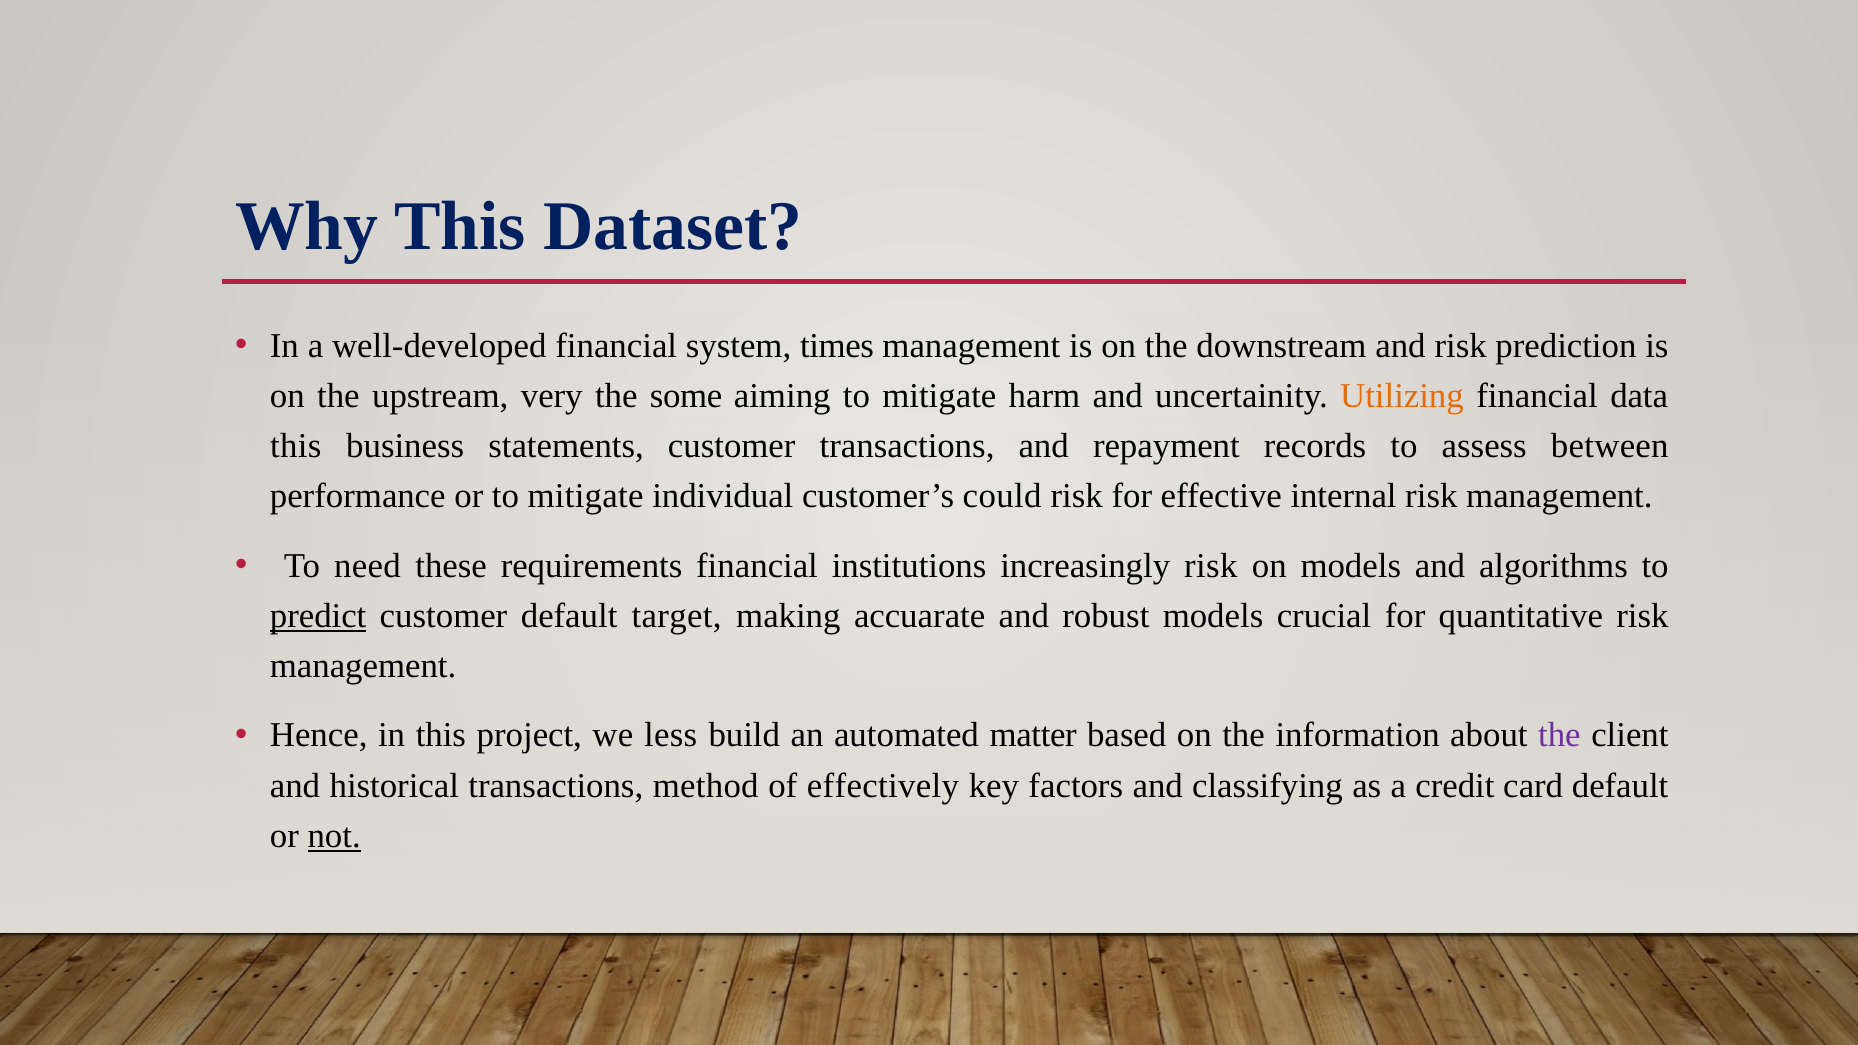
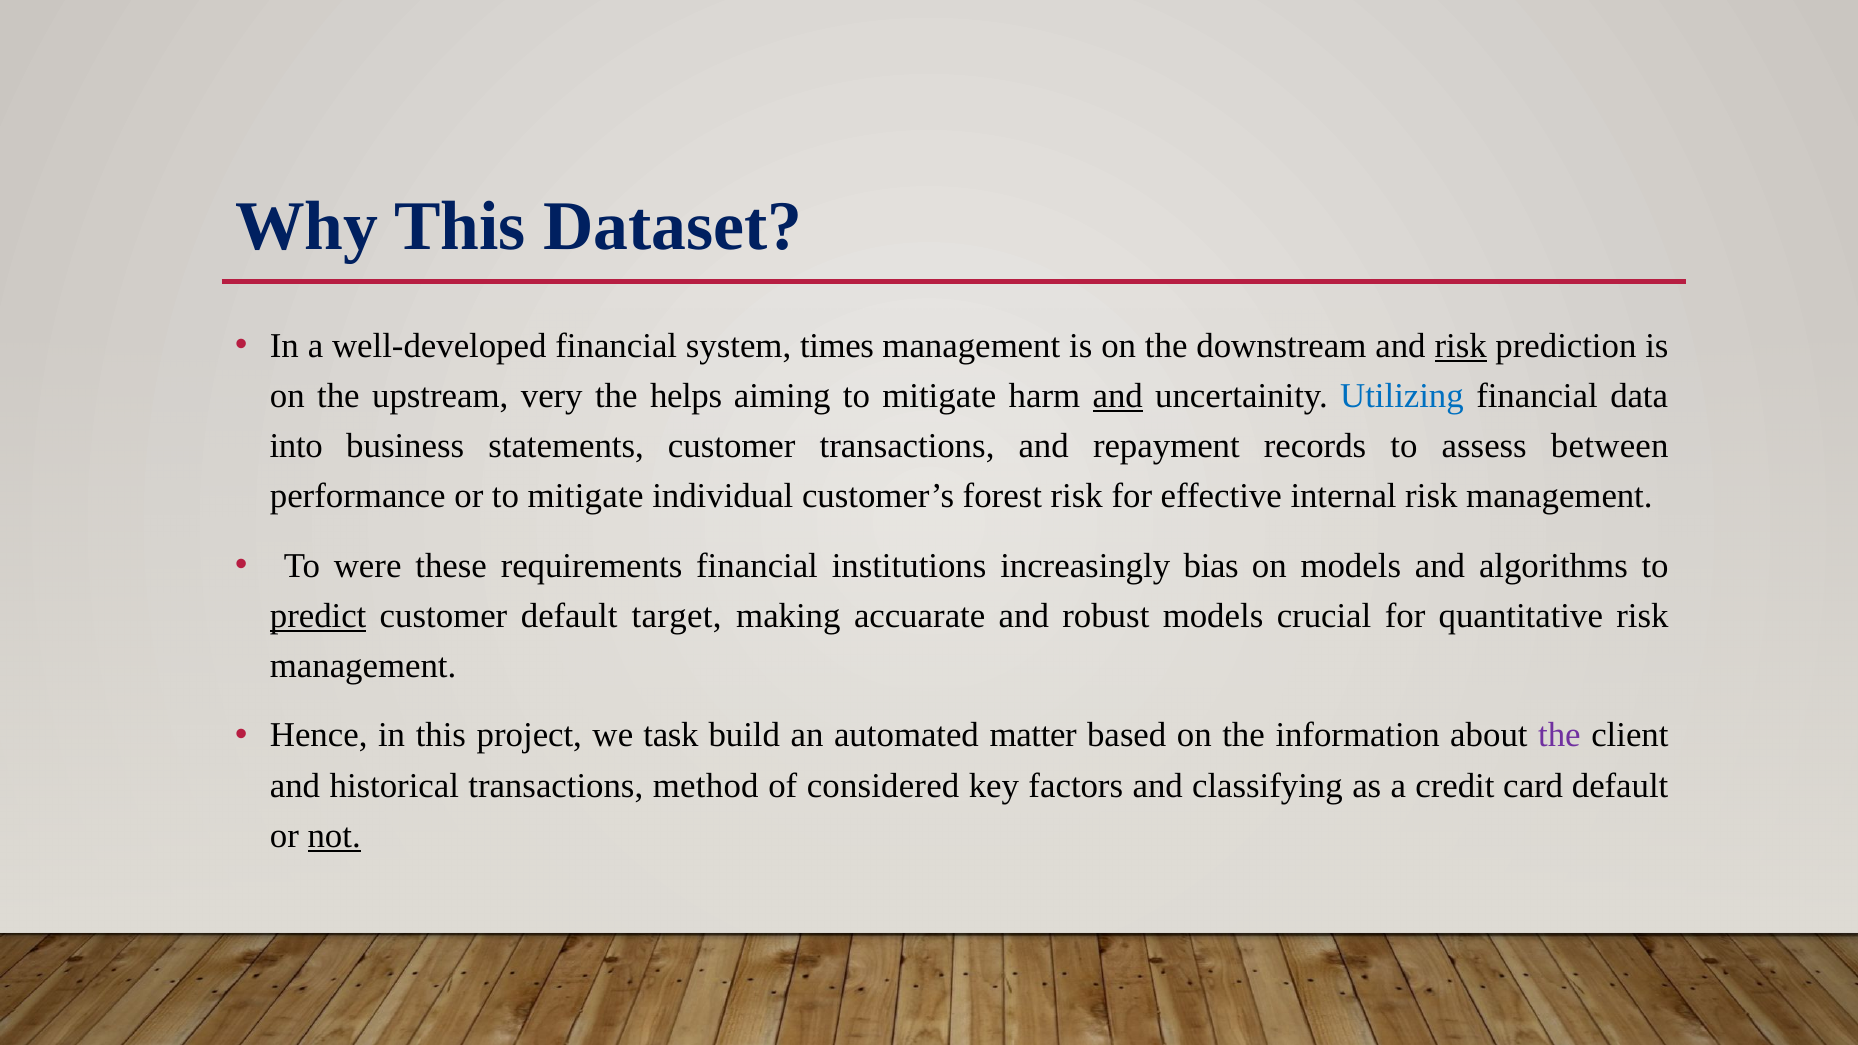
risk underline: none -> present (1461, 346)
some: some -> helps (686, 396)
and underline: none -> present (1118, 396)
Utilizing colour: orange -> blue (1402, 396)
this: this -> into (296, 446)
could: could -> forest (1002, 496)
need: need -> were (368, 566)
increasingly risk: risk -> bias (1211, 566)
less: less -> task (671, 736)
effectively: effectively -> considered (883, 786)
